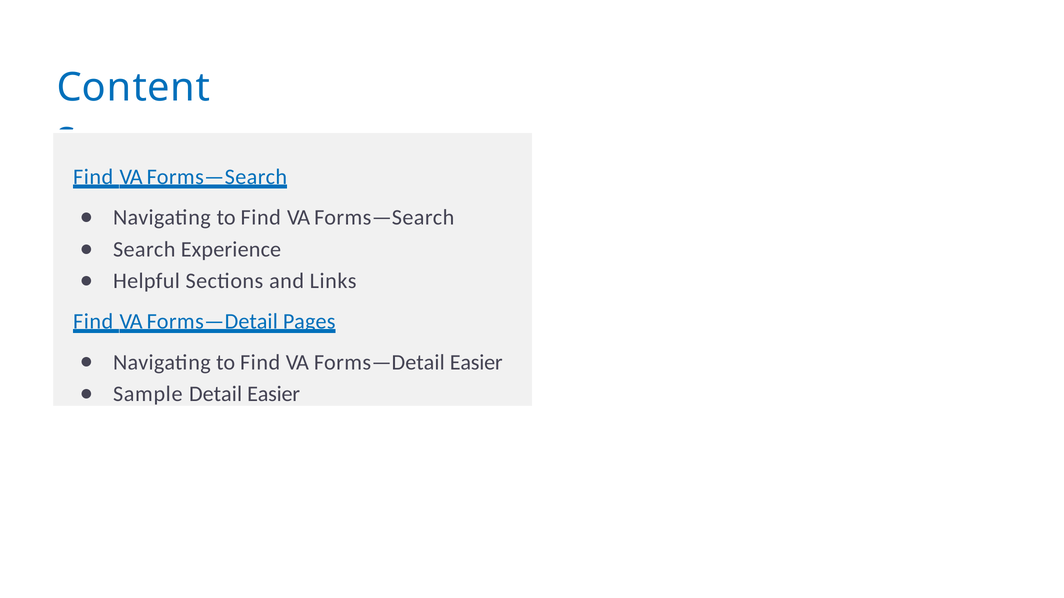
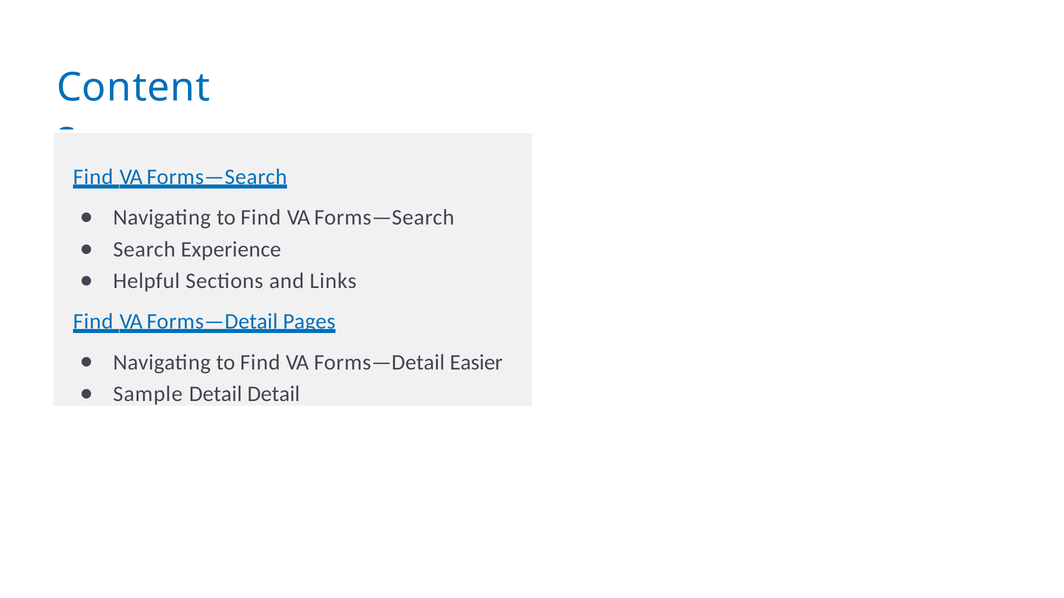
Detail Easier: Easier -> Detail (274, 394)
